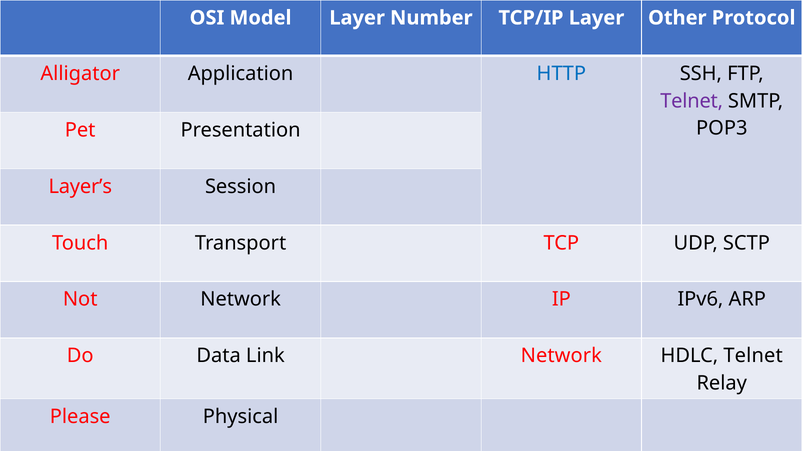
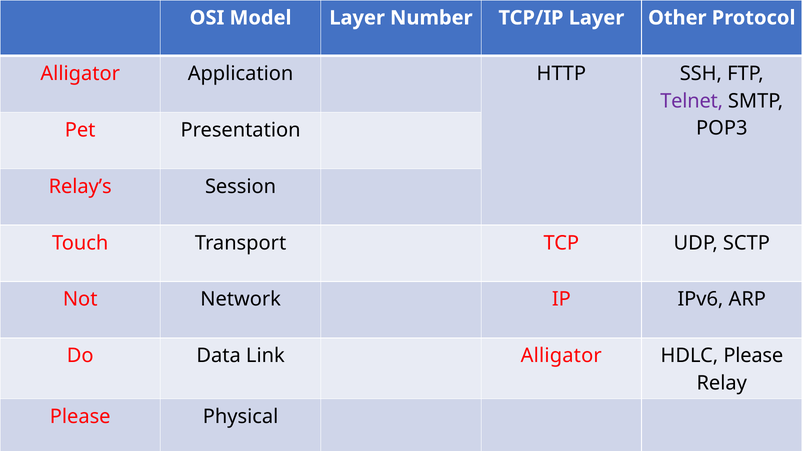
HTTP colour: blue -> black (561, 74)
Layer’s: Layer’s -> Relay’s (80, 186)
Link Network: Network -> Alligator (561, 356)
HDLC Telnet: Telnet -> Please (753, 356)
